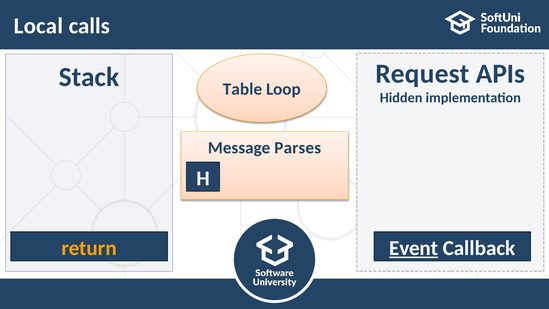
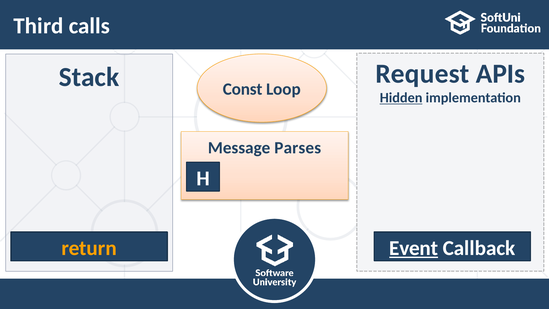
Local: Local -> Third (38, 26)
Table: Table -> Const (243, 89)
Hidden underline: none -> present (401, 98)
